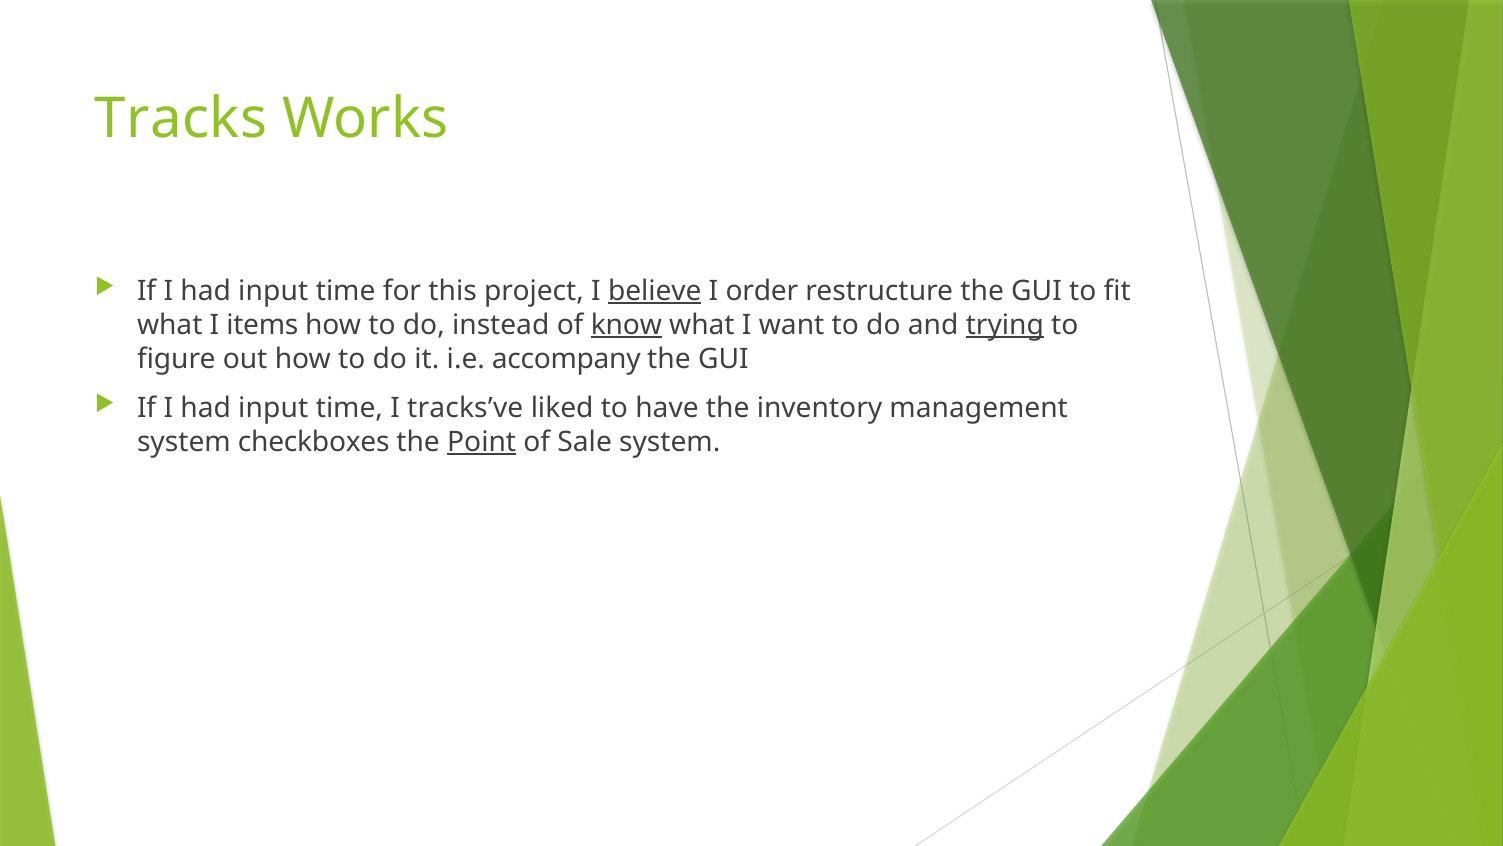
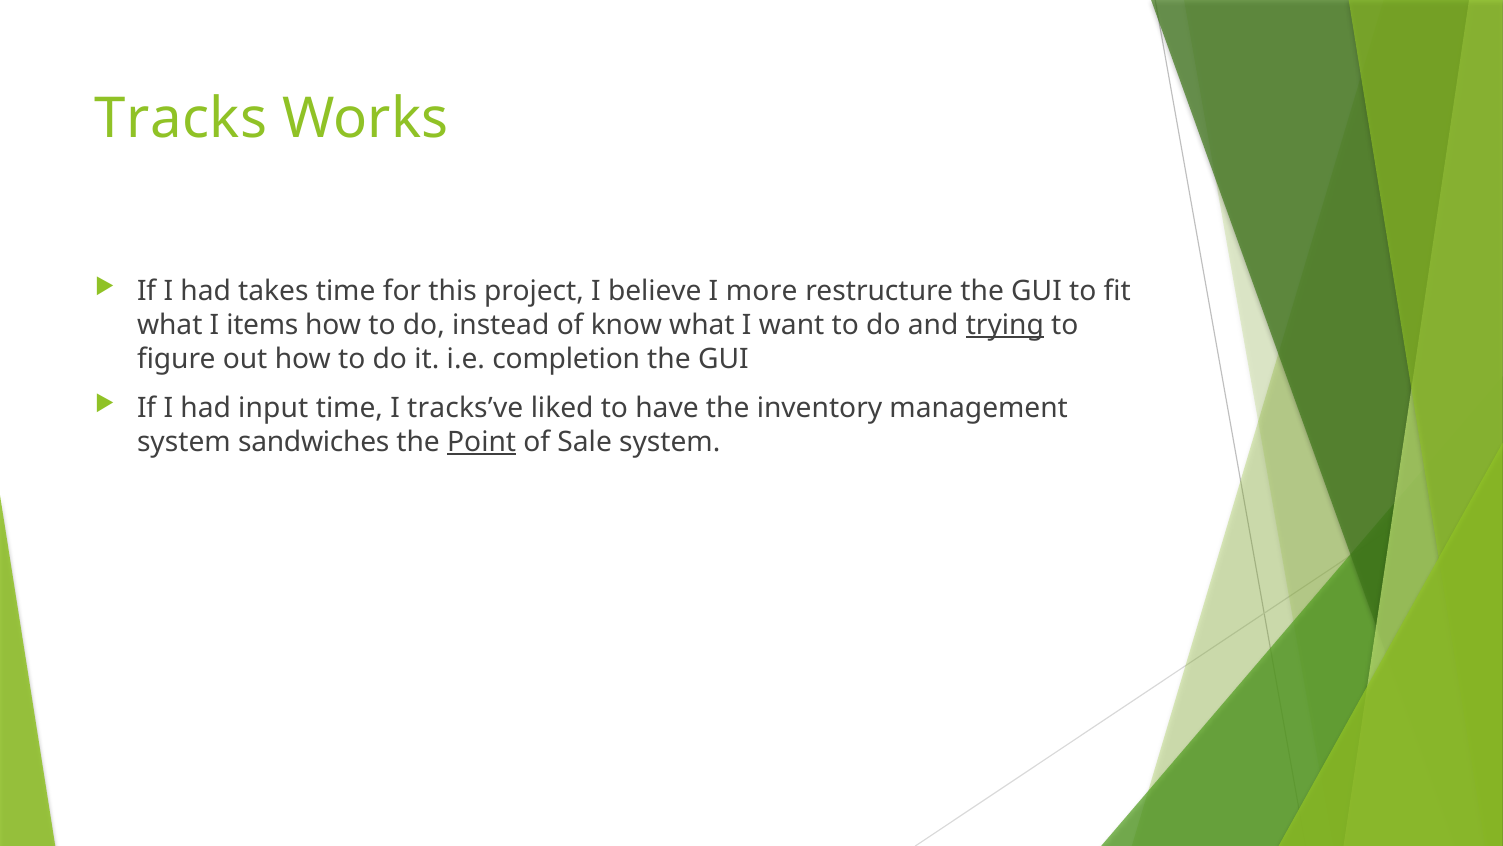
input: input -> takes (273, 291)
believe underline: present -> none (655, 291)
order: order -> more (762, 291)
know underline: present -> none (626, 325)
accompany: accompany -> completion (566, 359)
checkboxes: checkboxes -> sandwiches (314, 442)
